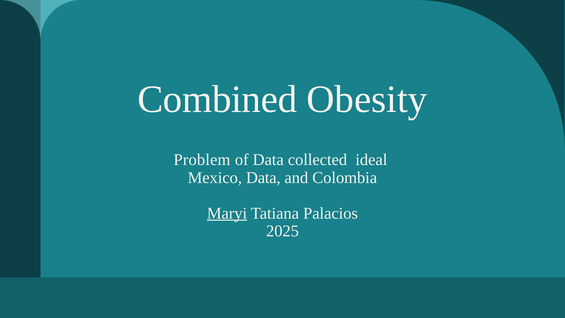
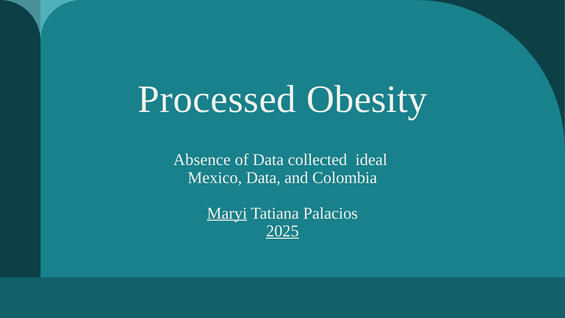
Combined: Combined -> Processed (217, 99)
Problem: Problem -> Absence (202, 160)
2025 underline: none -> present (282, 231)
